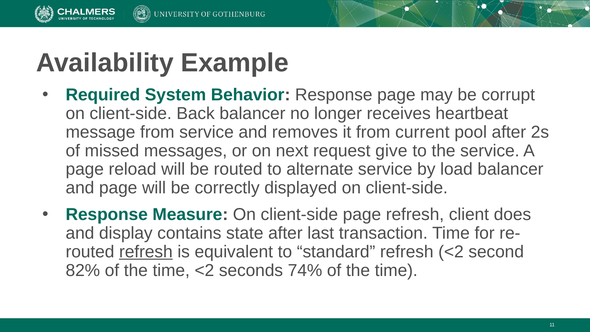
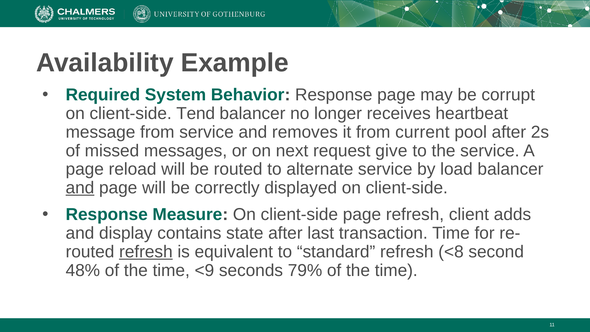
Back: Back -> Tend (196, 113)
and underline: none -> present (80, 188)
does: does -> adds (512, 215)
refresh <2: <2 -> <8 (451, 252)
82%: 82% -> 48% (83, 270)
time <2: <2 -> <9 (204, 270)
74%: 74% -> 79% (305, 270)
